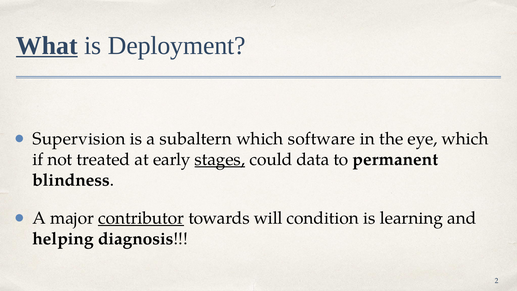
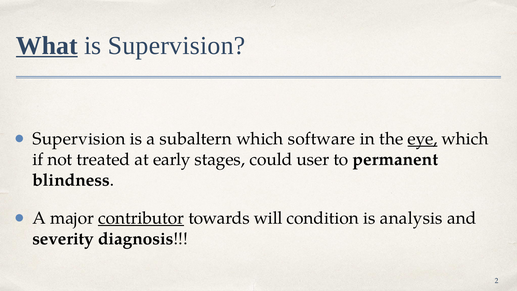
is Deployment: Deployment -> Supervision (177, 46)
eye underline: none -> present (423, 139)
stages underline: present -> none (220, 159)
data: data -> user (313, 159)
learning: learning -> analysis (411, 218)
helping: helping -> severity (63, 239)
